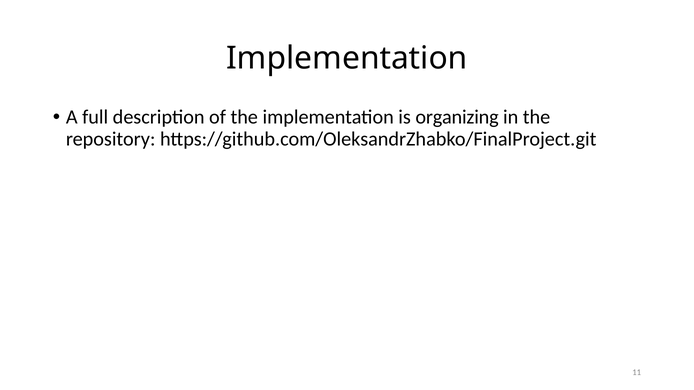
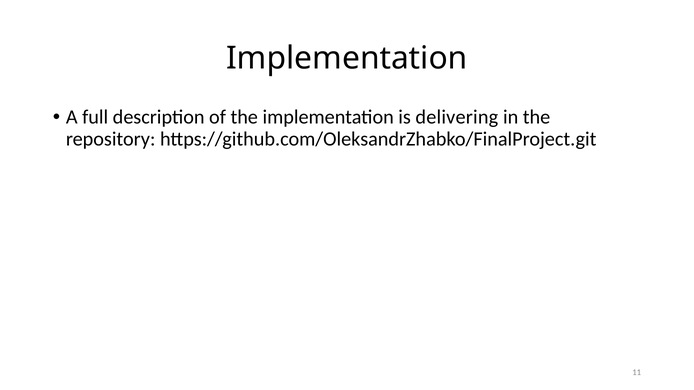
organizing: organizing -> delivering (457, 117)
